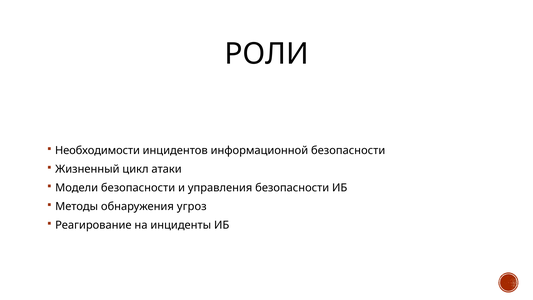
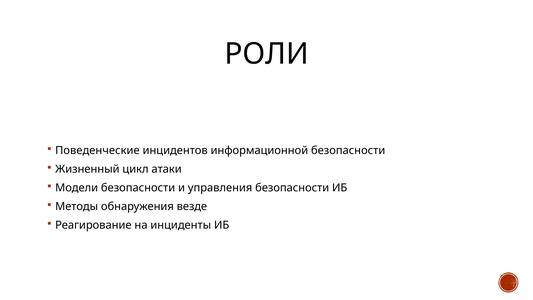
Необходимости: Необходимости -> Поведенческие (97, 151)
угроз: угроз -> везде (192, 206)
